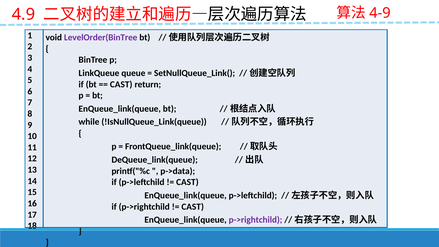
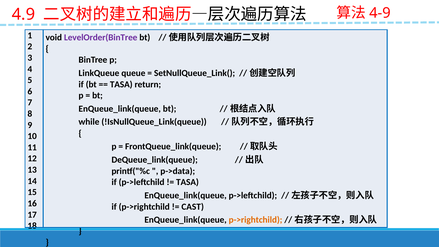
CAST: CAST -> TASA (121, 84)
CAST: CAST -> TASA (187, 182)
p->rightchild colour: purple -> orange (256, 220)
